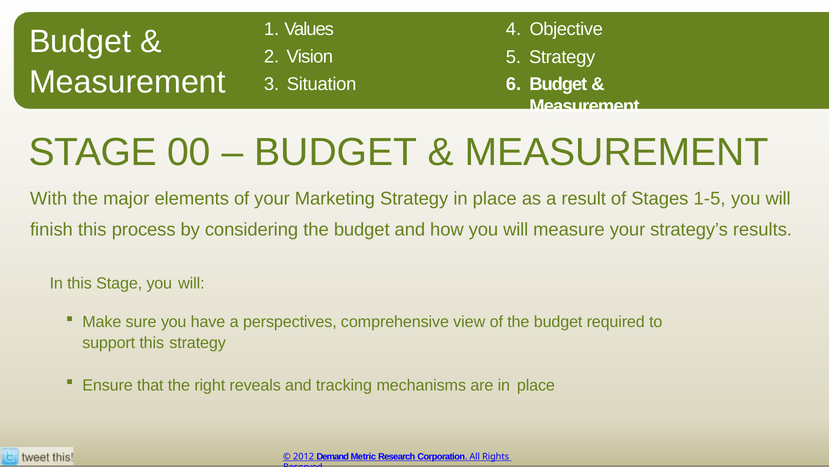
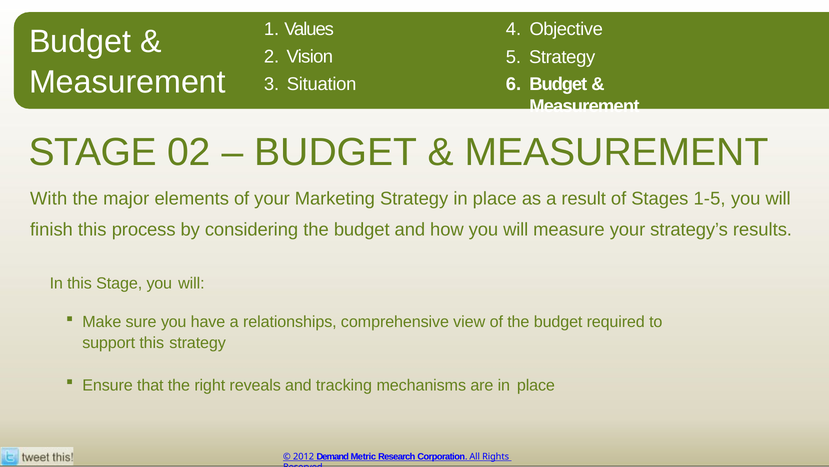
00: 00 -> 02 (189, 152)
perspectives: perspectives -> relationships (290, 322)
